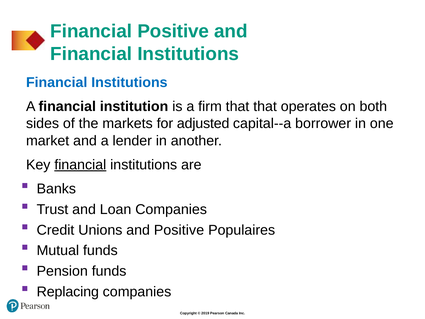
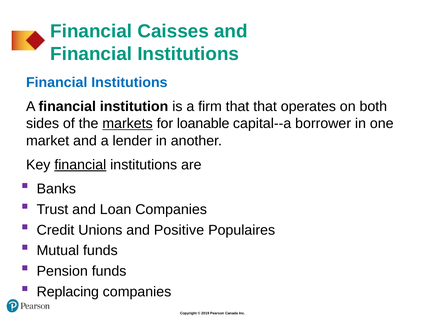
Financial Positive: Positive -> Caisses (173, 31)
markets underline: none -> present (128, 124)
adjusted: adjusted -> loanable (203, 124)
